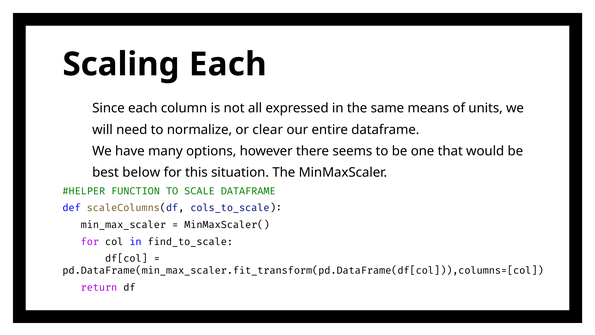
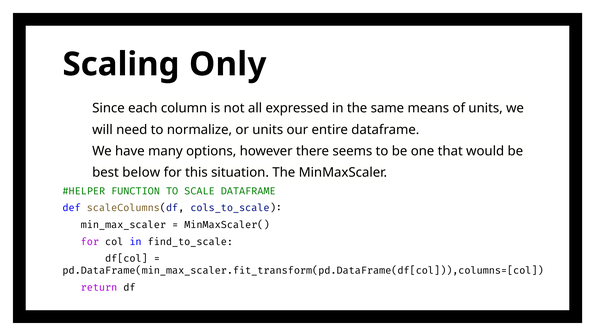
Scaling Each: Each -> Only (228, 64)
or clear: clear -> units (268, 130)
